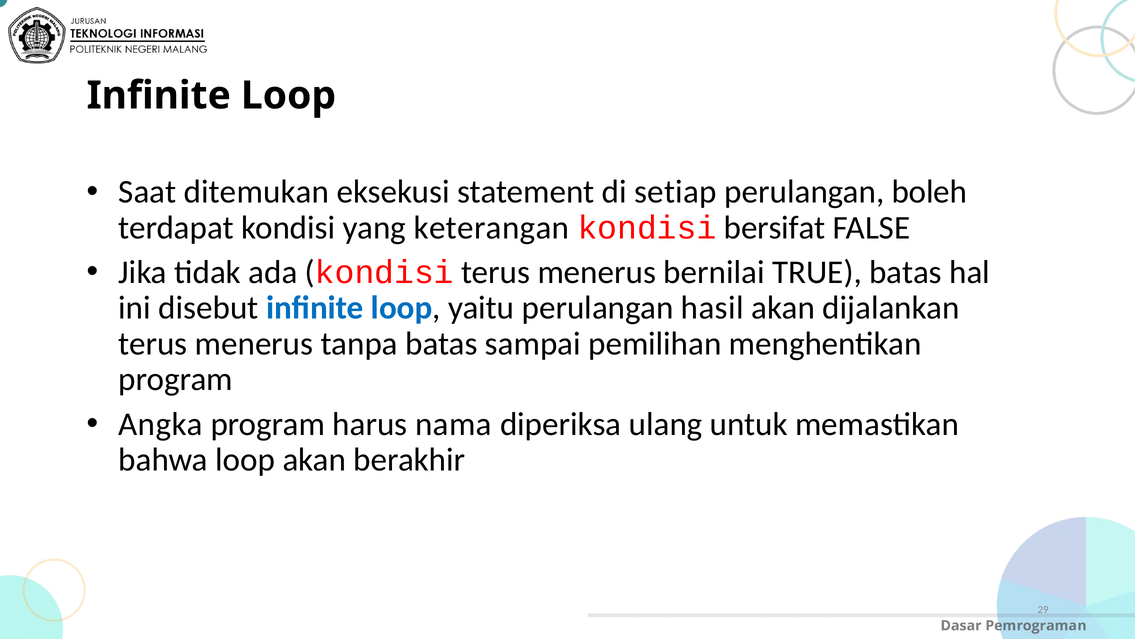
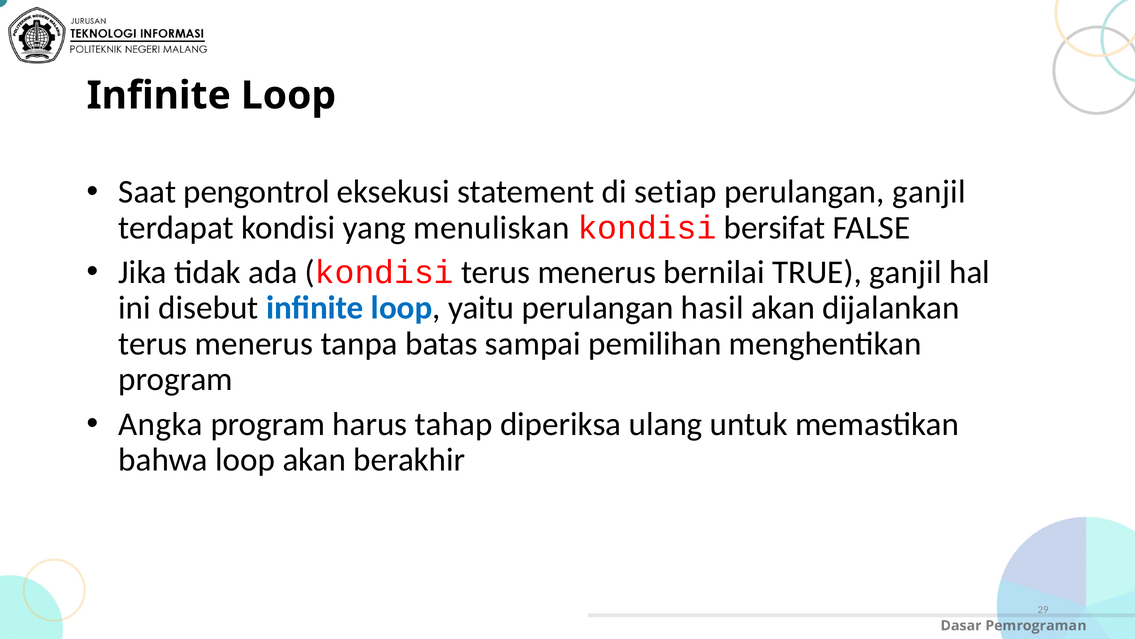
ditemukan: ditemukan -> pengontrol (257, 192)
perulangan boleh: boleh -> ganjil (929, 192)
keterangan: keterangan -> menuliskan (492, 228)
TRUE batas: batas -> ganjil (905, 272)
nama: nama -> tahap (454, 424)
